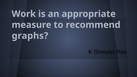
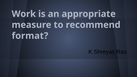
graphs: graphs -> format (30, 36)
